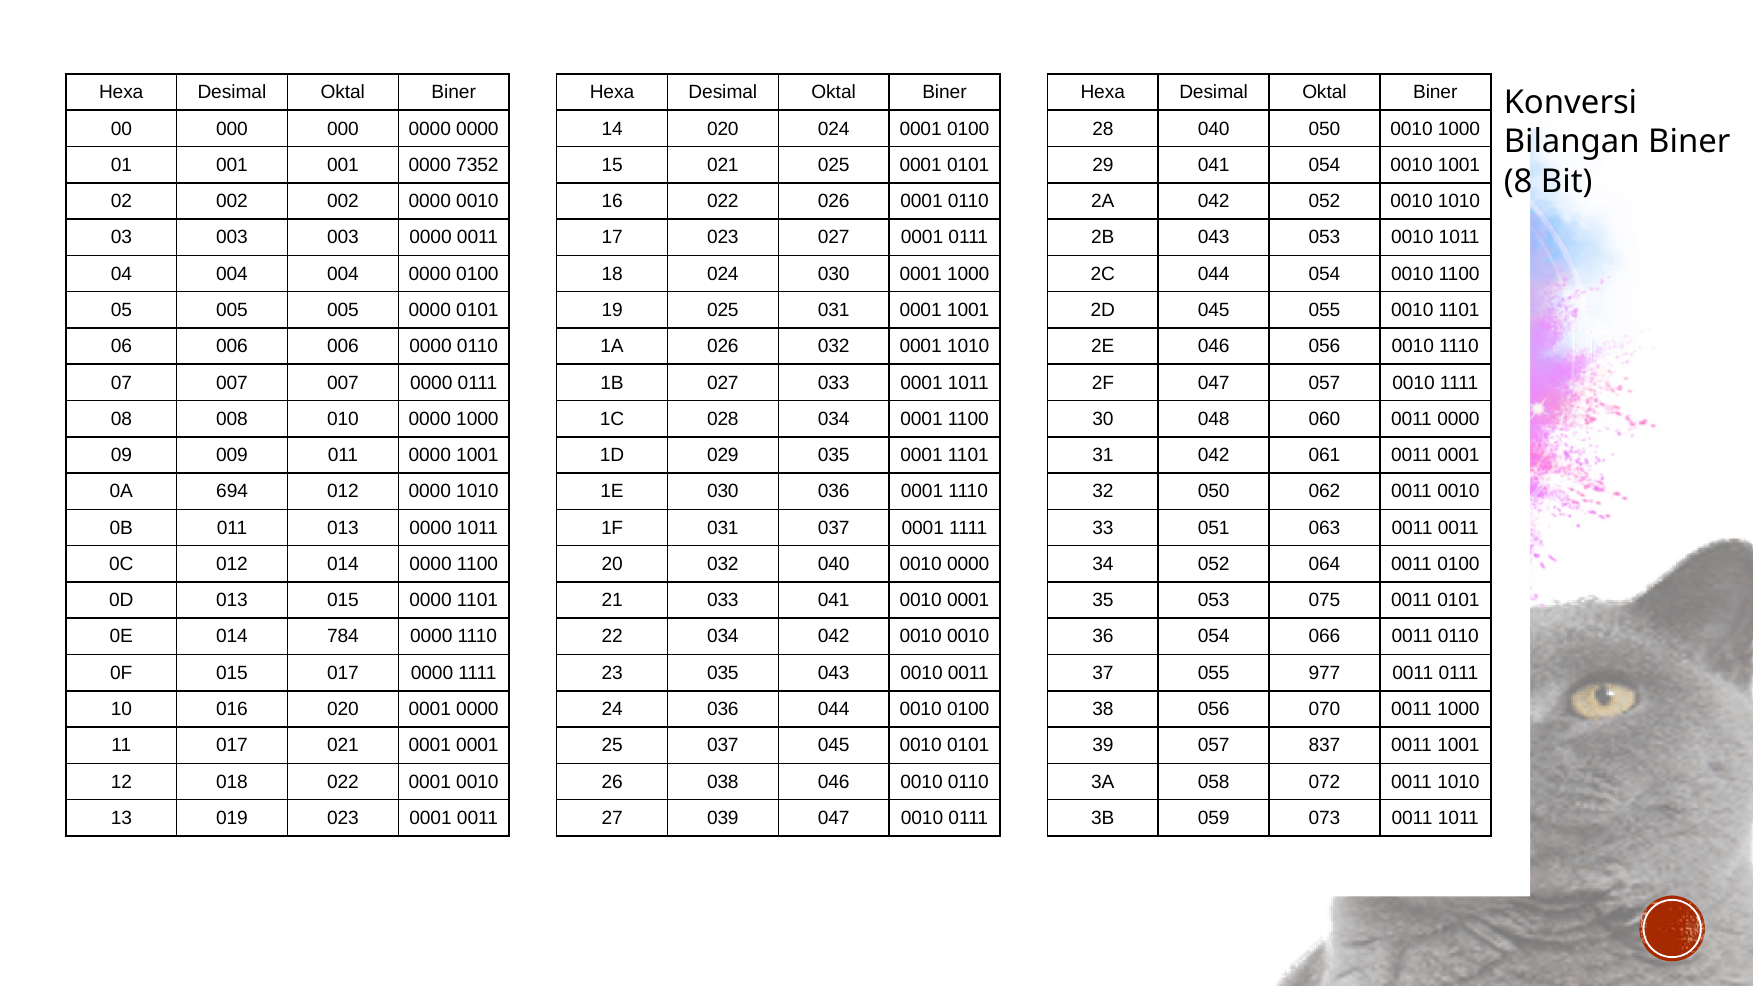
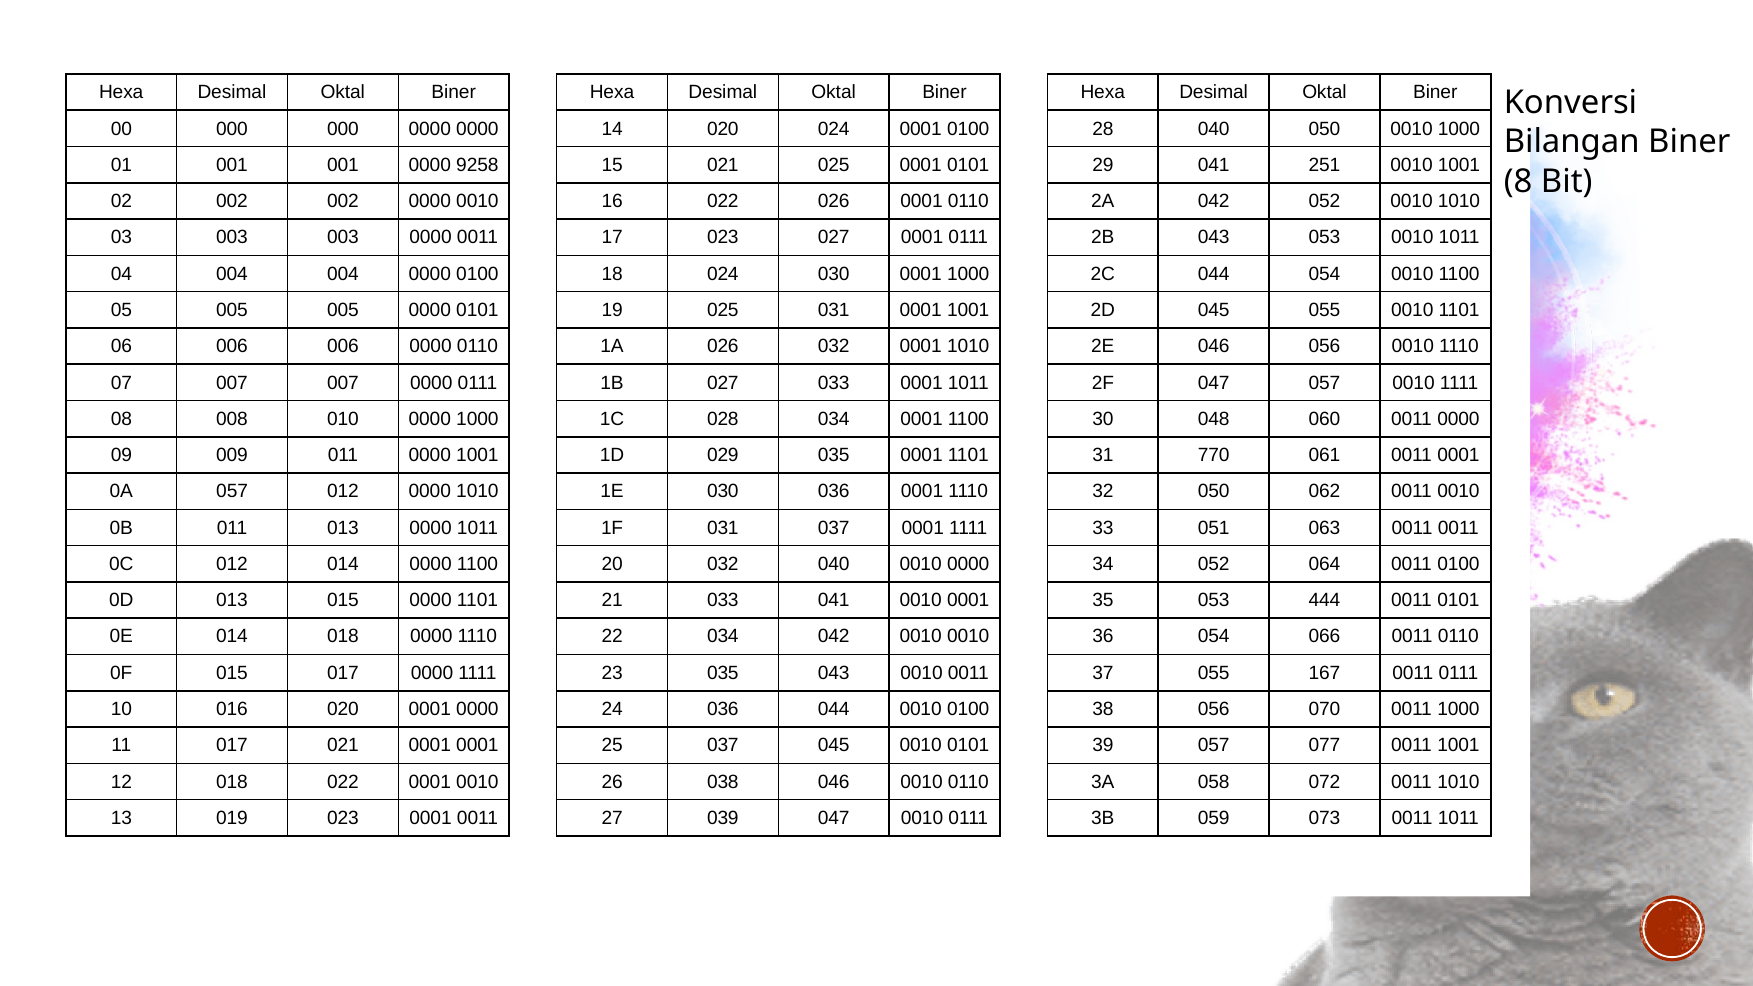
7352: 7352 -> 9258 (477, 165)
041 054: 054 -> 251 (1324, 165)
31 042: 042 -> 770 (1214, 455)
0A 694: 694 -> 057 (232, 492)
075: 075 -> 444 (1324, 600)
014 784: 784 -> 018 (343, 637)
977: 977 -> 167 (1324, 673)
837: 837 -> 077 (1324, 746)
